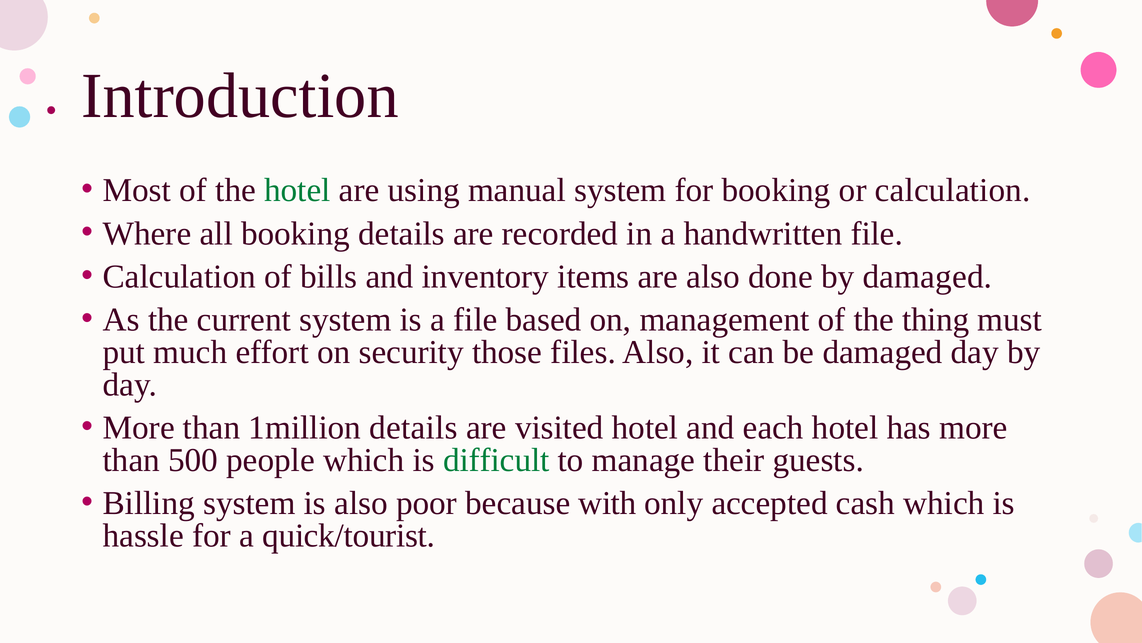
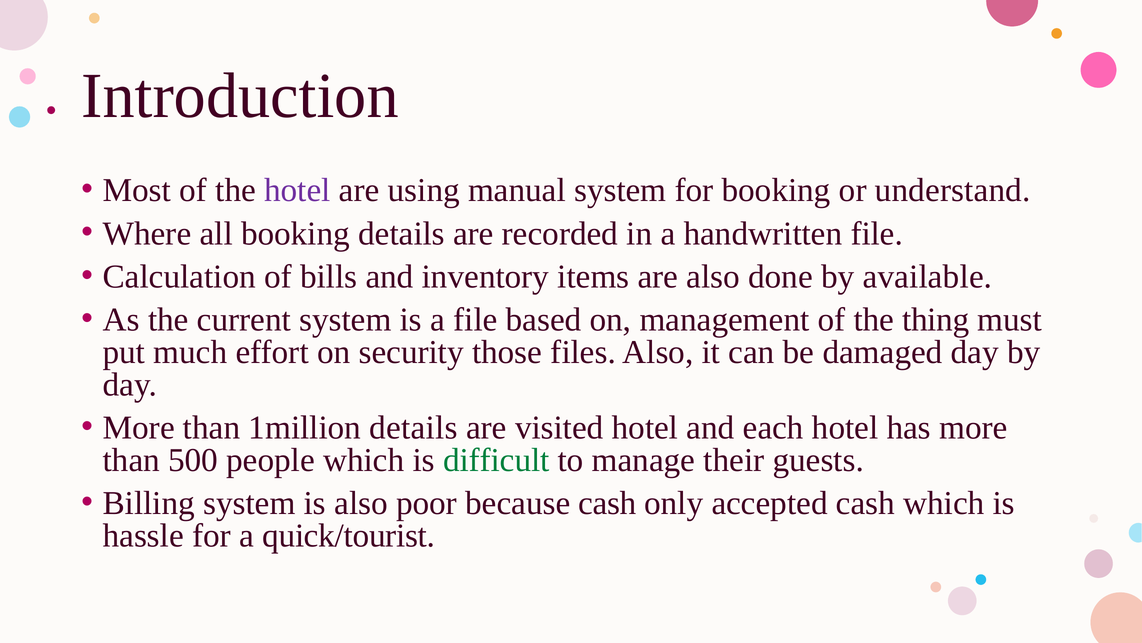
hotel colour: green -> purple (297, 190)
or calculation: calculation -> understand (953, 190)
by damaged: damaged -> available (927, 276)
because with: with -> cash (607, 503)
